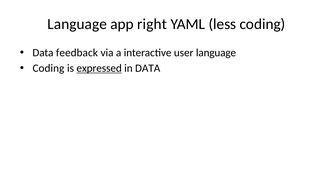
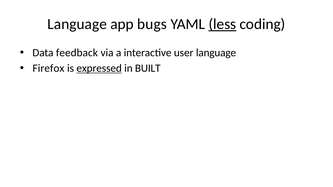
right: right -> bugs (152, 24)
less underline: none -> present (222, 24)
Coding: Coding -> Firefox (48, 68)
in DATA: DATA -> BUILT (148, 68)
